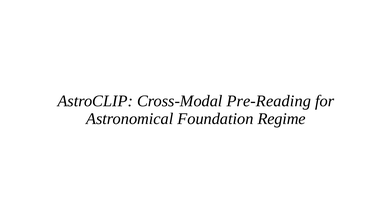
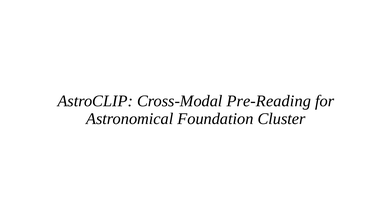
Regime: Regime -> Cluster (282, 119)
